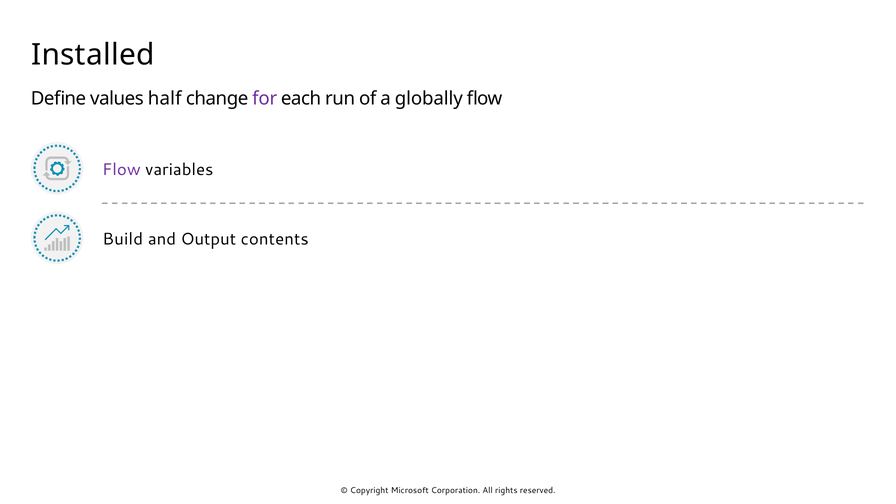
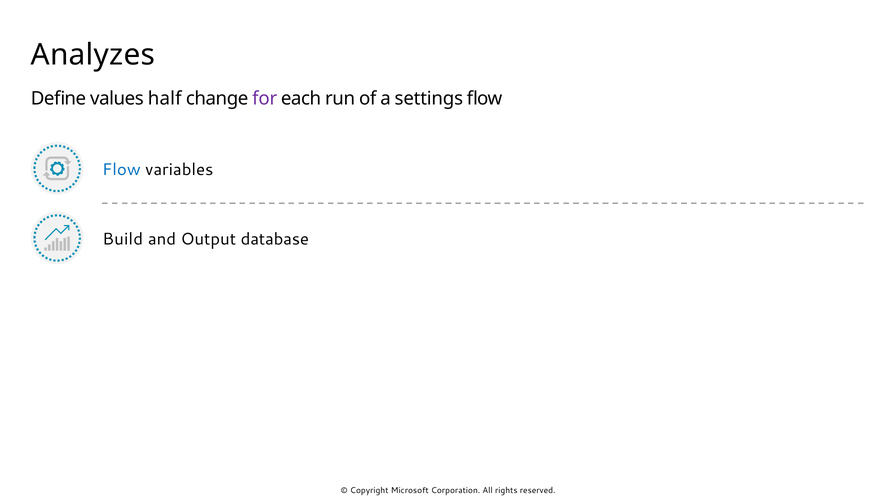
Installed: Installed -> Analyzes (93, 55)
globally: globally -> settings (429, 98)
Flow colour: purple -> blue (121, 169)
contents: contents -> database (275, 239)
